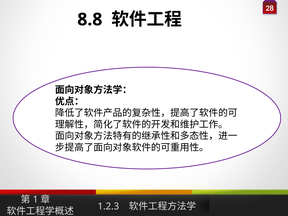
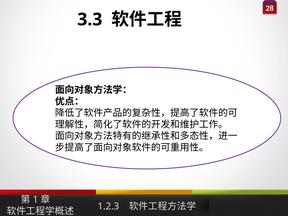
8.8: 8.8 -> 3.3 (90, 20)
